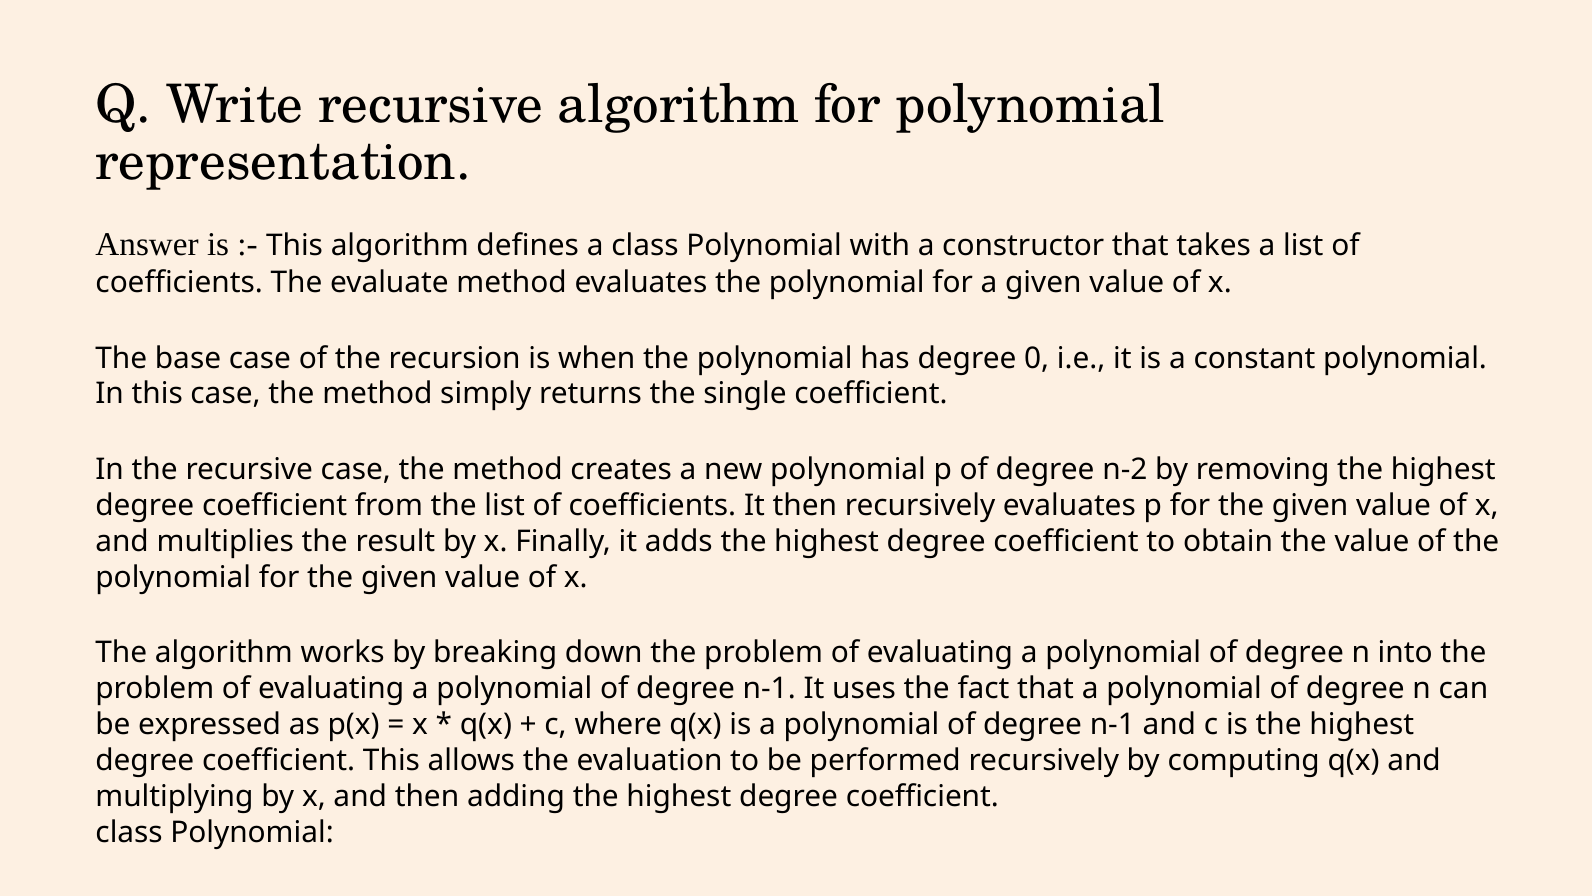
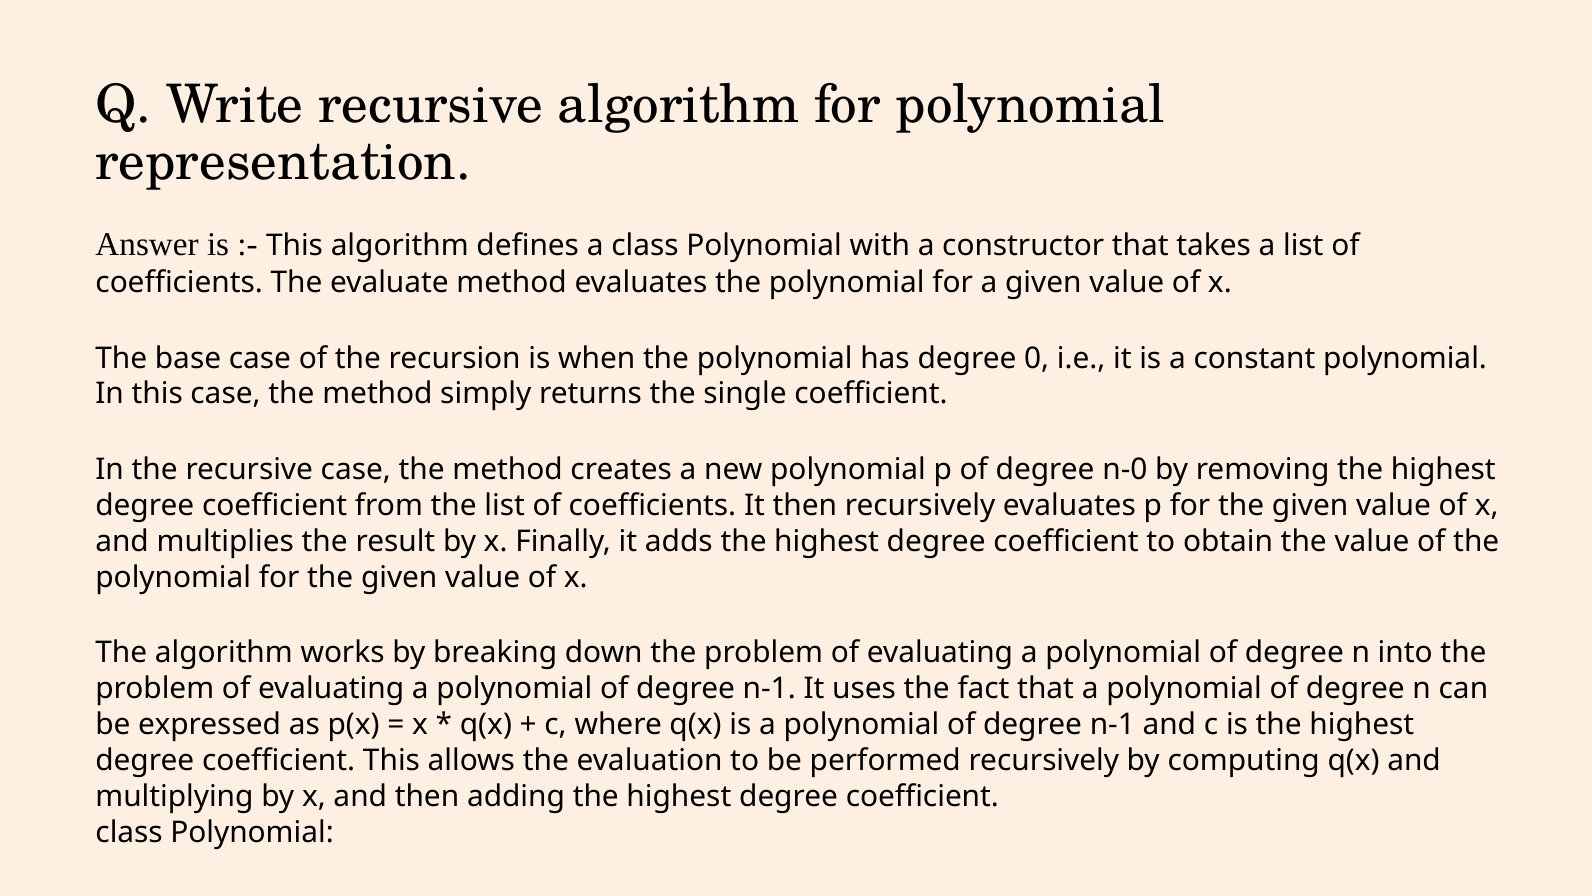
n-2: n-2 -> n-0 (1125, 470)
